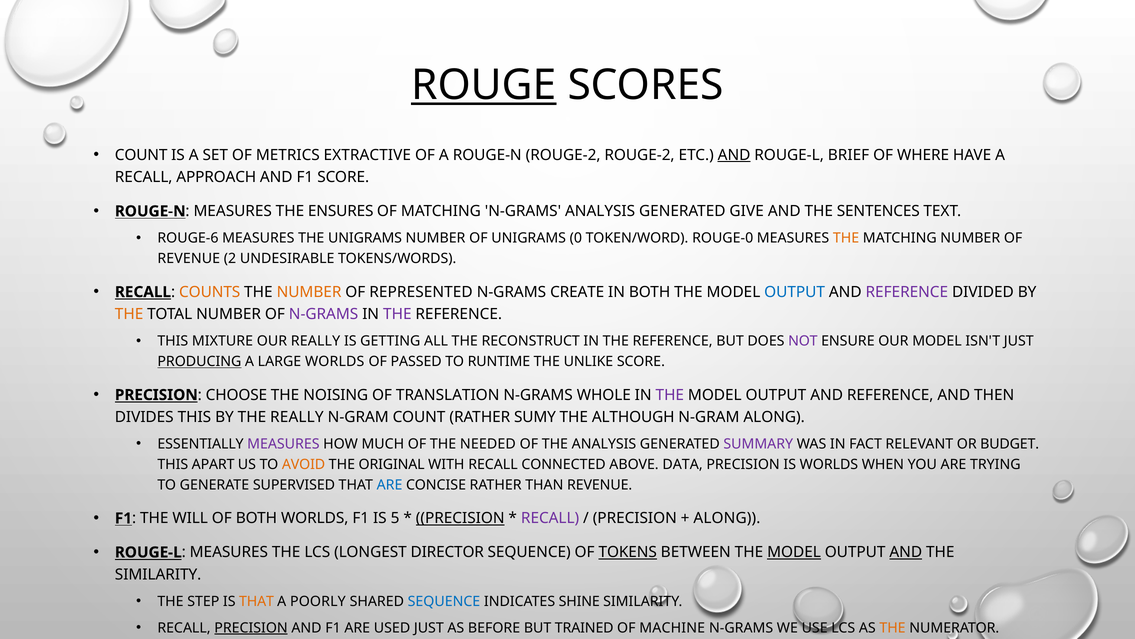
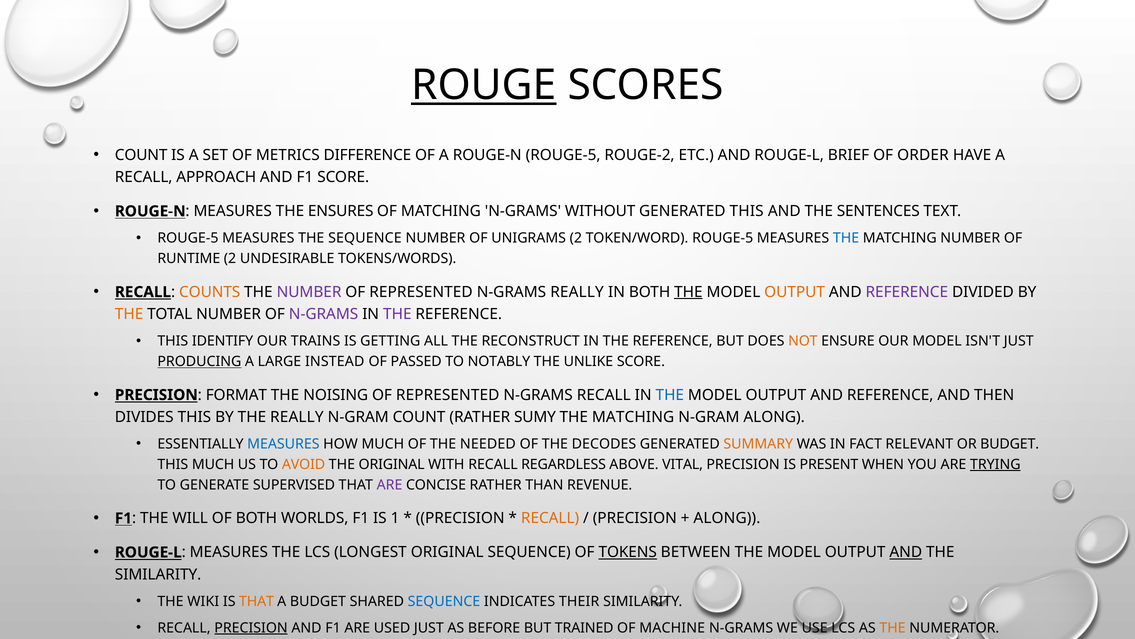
EXTRACTIVE: EXTRACTIVE -> DIFFERENCE (367, 155)
ROUGE-N ROUGE-2: ROUGE-2 -> ROUGE-5 (563, 155)
AND underline: present -> none (734, 155)
WHERE: WHERE -> ORDER (923, 155)
N-GRAMS ANALYSIS: ANALYSIS -> WITHOUT (600, 211)
GENERATED GIVE: GIVE -> THIS (747, 211)
ROUGE-6: ROUGE-6 -> ROUGE-5 (188, 238)
THE UNIGRAMS: UNIGRAMS -> SEQUENCE (365, 238)
UNIGRAMS 0: 0 -> 2 (576, 238)
TOKEN/WORD ROUGE-0: ROUGE-0 -> ROUGE-5 (723, 238)
THE colour: orange -> blue (846, 238)
REVENUE: REVENUE -> RUNTIME (189, 258)
NUMBER colour: orange -> purple (309, 292)
N-GRAMS CREATE: CREATE -> REALLY (577, 292)
THE underline: none -> present (688, 292)
OUTPUT colour: blue -> orange (795, 292)
MIXTURE: MIXTURE -> IDENTIFY (223, 341)
OUR REALLY: REALLY -> TRAINS (316, 341)
NOT colour: purple -> orange (803, 341)
LARGE WORLDS: WORLDS -> INSTEAD (335, 361)
RUNTIME: RUNTIME -> NOTABLY (499, 361)
CHOOSE: CHOOSE -> FORMAT (236, 395)
TRANSLATION: TRANSLATION -> REPRESENTED (448, 395)
N-GRAMS WHOLE: WHOLE -> RECALL (604, 395)
THE colour: purple -> blue (670, 395)
ALTHOUGH: ALTHOUGH -> MATCHING (633, 417)
MEASURES colour: purple -> blue (283, 444)
THE ANALYSIS: ANALYSIS -> DECODES (604, 444)
SUMMARY colour: purple -> orange (758, 444)
THIS APART: APART -> MUCH (213, 464)
CONNECTED: CONNECTED -> REGARDLESS (564, 464)
DATA: DATA -> VITAL (683, 464)
IS WORLDS: WORLDS -> PRESENT (829, 464)
TRYING underline: none -> present (995, 464)
ARE colour: blue -> purple (390, 485)
5: 5 -> 1 (395, 518)
PRECISION underline: present -> none (460, 518)
RECALL colour: purple -> orange (550, 518)
LONGEST DIRECTOR: DIRECTOR -> ORIGINAL (447, 552)
MODEL underline: present -> none (794, 552)
STEP: STEP -> WIKI (203, 601)
A POORLY: POORLY -> BUDGET (318, 601)
SHINE: SHINE -> THEIR (579, 601)
